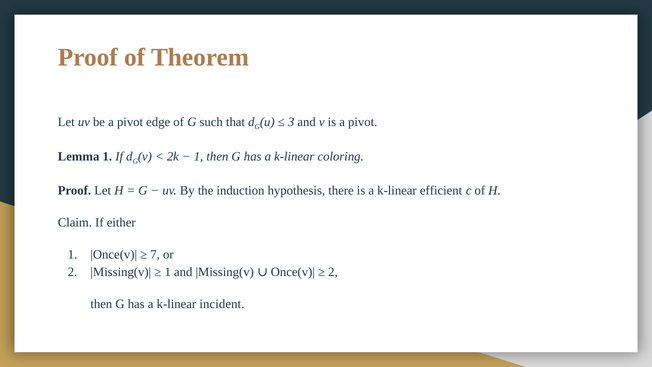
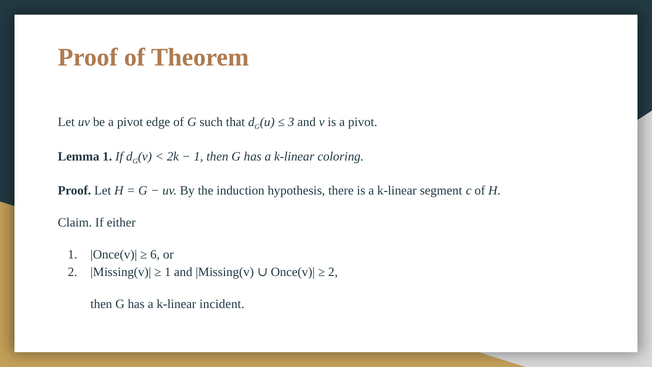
efficient: efficient -> segment (441, 190)
7: 7 -> 6 (155, 254)
